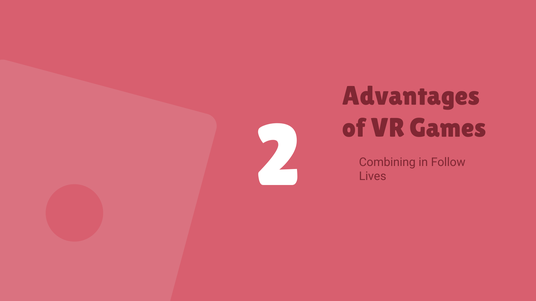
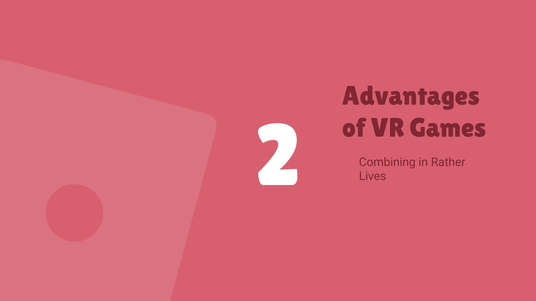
Follow: Follow -> Rather (448, 162)
